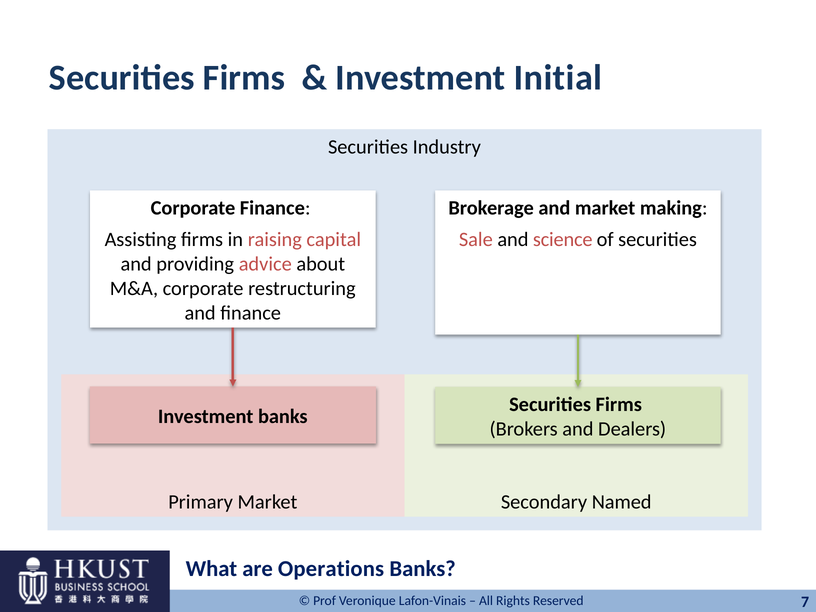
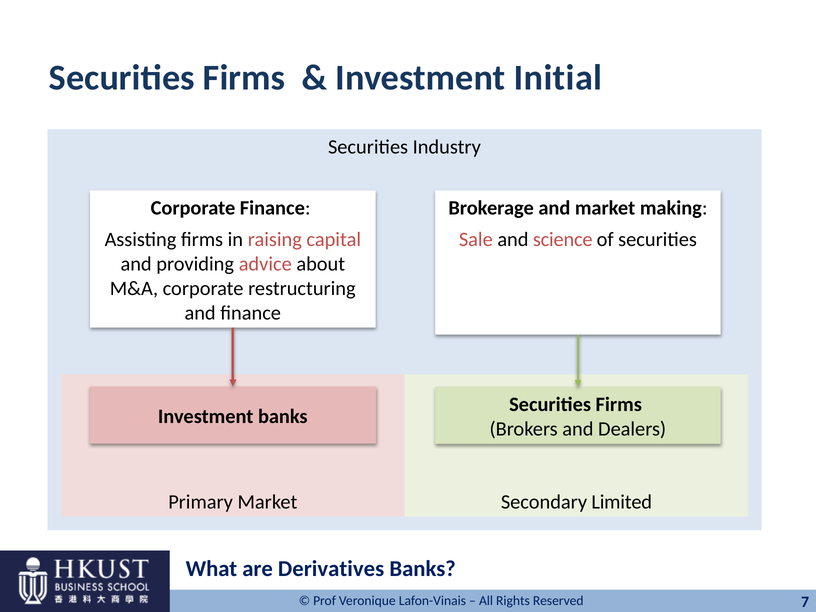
Named: Named -> Limited (622, 502)
Operations: Operations -> Derivatives (331, 569)
